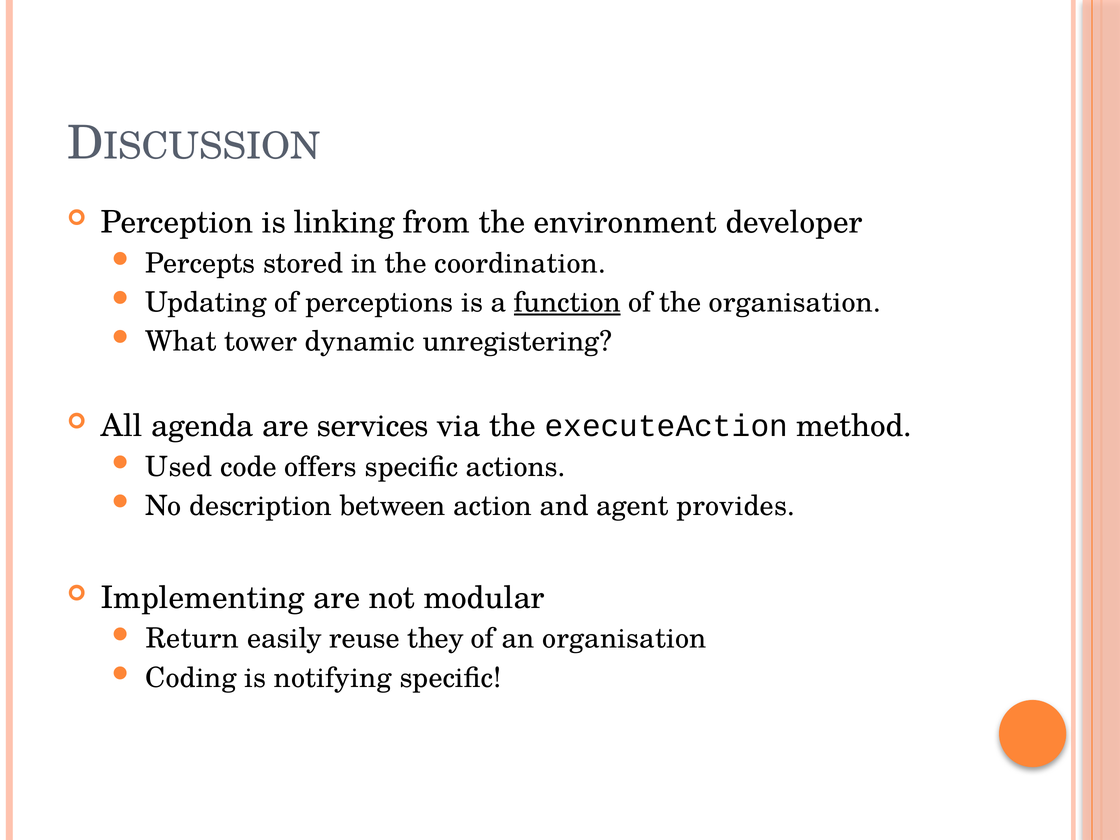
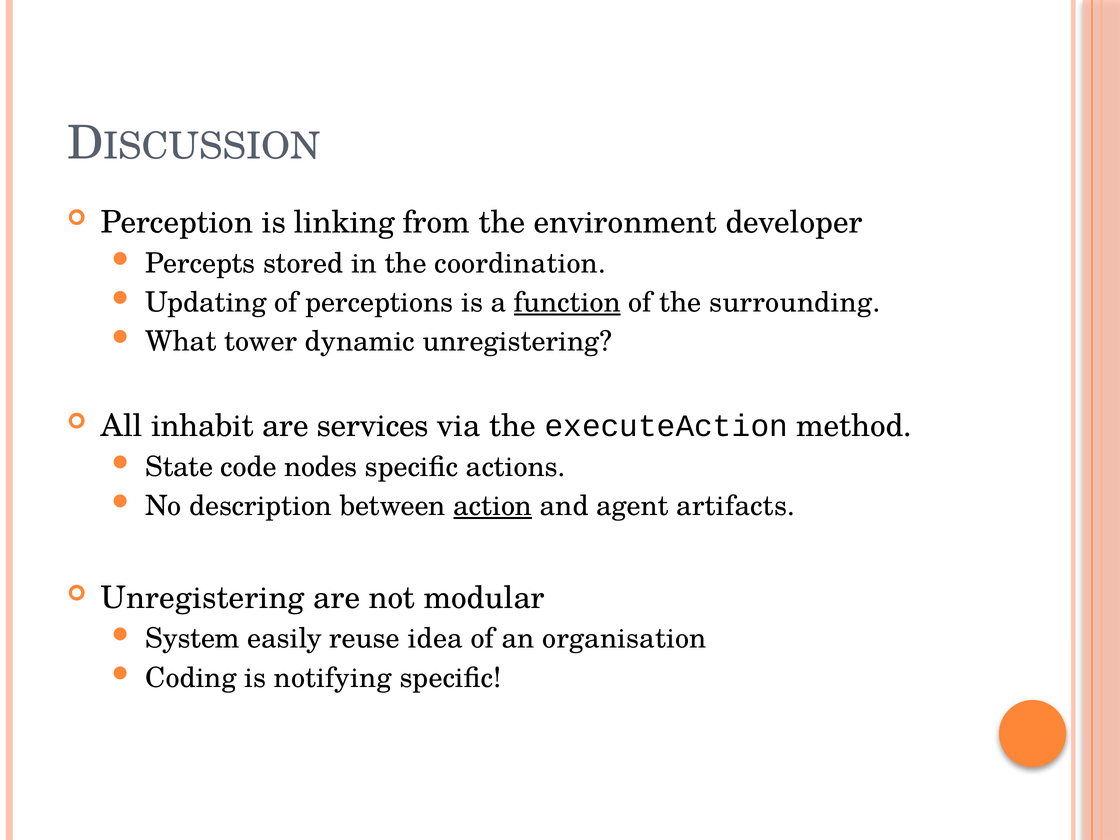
the organisation: organisation -> surrounding (795, 302)
agenda: agenda -> inhabit (203, 426)
Used: Used -> State (179, 467)
offers: offers -> nodes (321, 467)
action underline: none -> present (493, 506)
provides: provides -> artifacts (736, 506)
Implementing: Implementing -> Unregistering (203, 598)
Return: Return -> System (193, 639)
they: they -> idea (435, 639)
